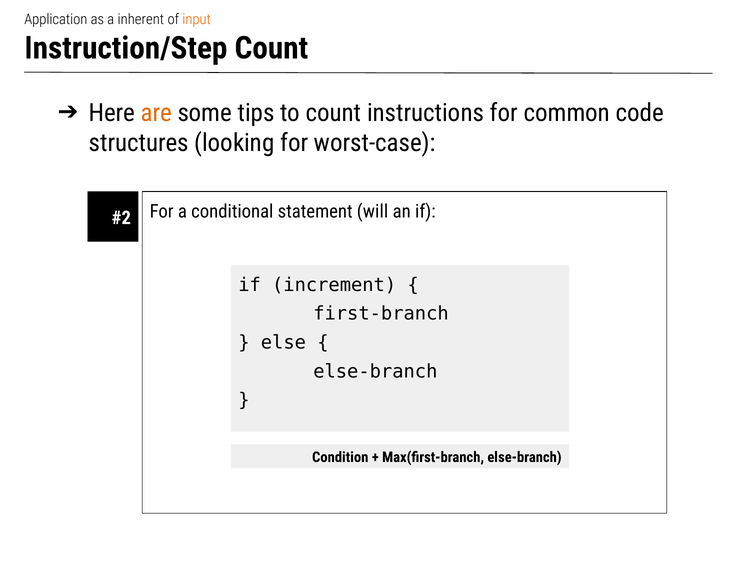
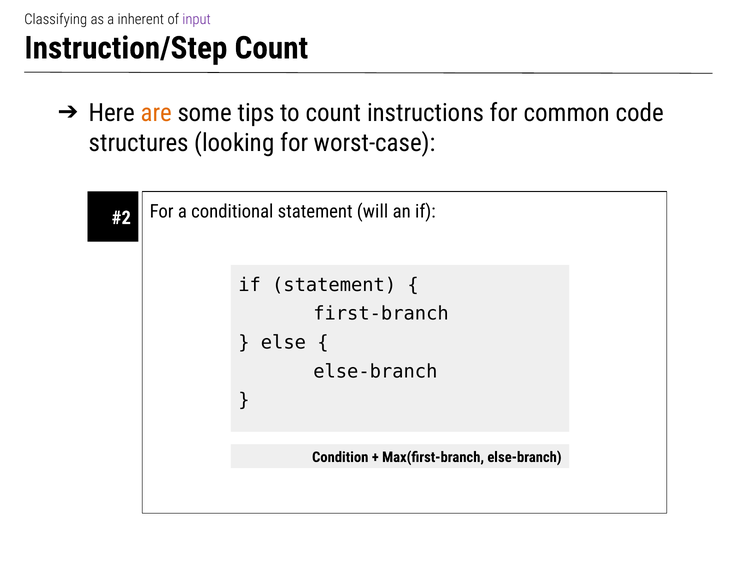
Application: Application -> Classifying (56, 19)
input colour: orange -> purple (197, 19)
if increment: increment -> statement (334, 285)
